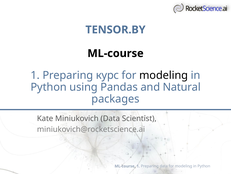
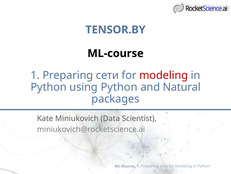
курс: курс -> сети (107, 75)
modeling colour: black -> red (164, 75)
using Pandas: Pandas -> Python (119, 87)
